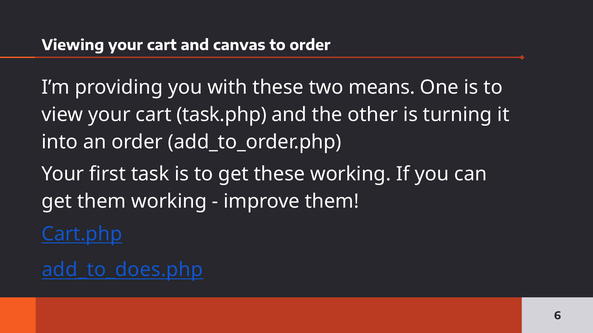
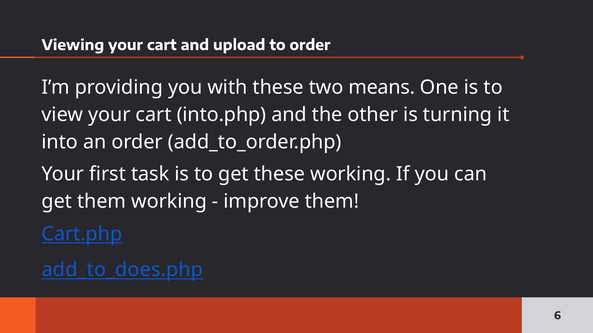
canvas: canvas -> upload (239, 45)
task.php: task.php -> into.php (221, 115)
